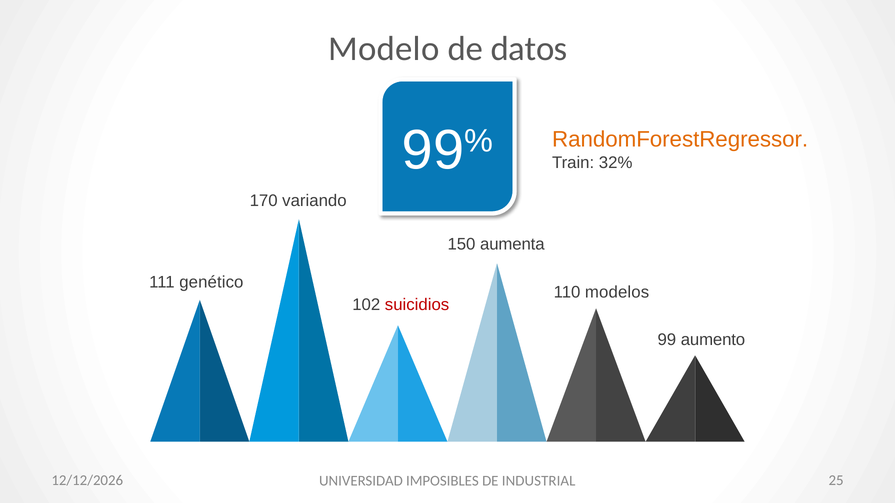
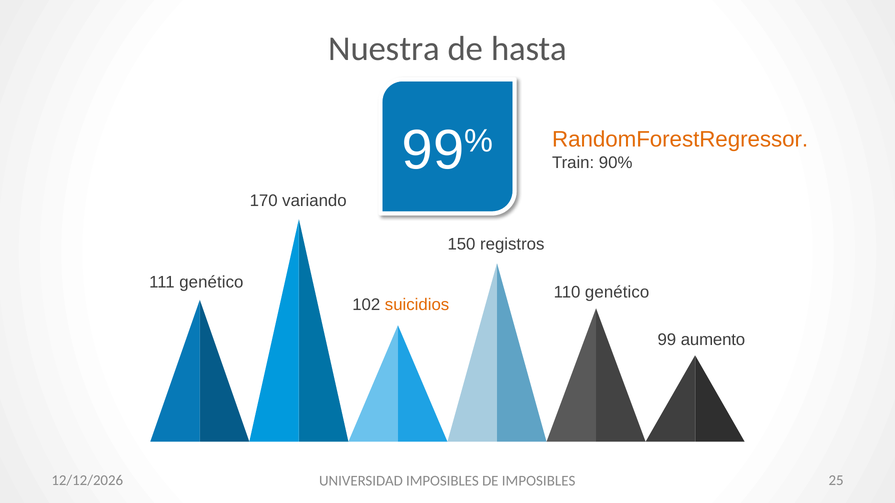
Modelo: Modelo -> Nuestra (384, 49)
datos: datos -> hasta (529, 49)
32%: 32% -> 90% (616, 163)
aumenta: aumenta -> registros (512, 244)
110 modelos: modelos -> genético (617, 292)
suicidios colour: red -> orange (417, 305)
DE INDUSTRIAL: INDUSTRIAL -> IMPOSIBLES (539, 481)
